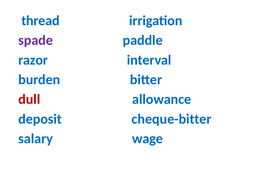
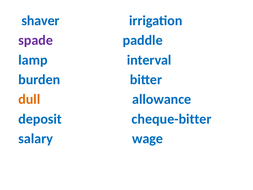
thread: thread -> shaver (41, 21)
razor: razor -> lamp (33, 60)
dull colour: red -> orange (29, 99)
